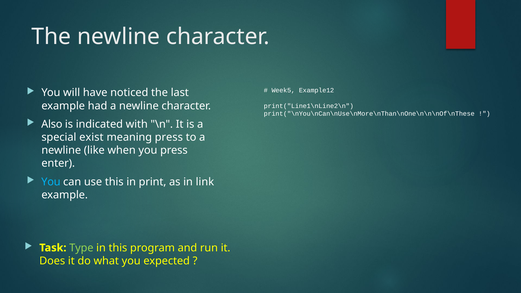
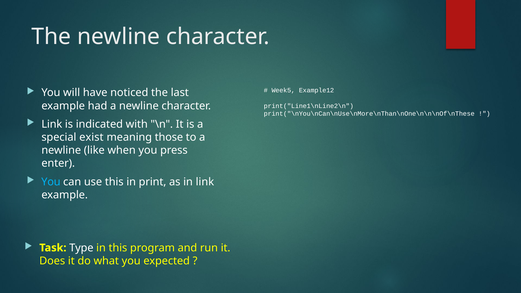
Also: Also -> Link (52, 124)
meaning press: press -> those (169, 137)
Type colour: light green -> white (81, 248)
